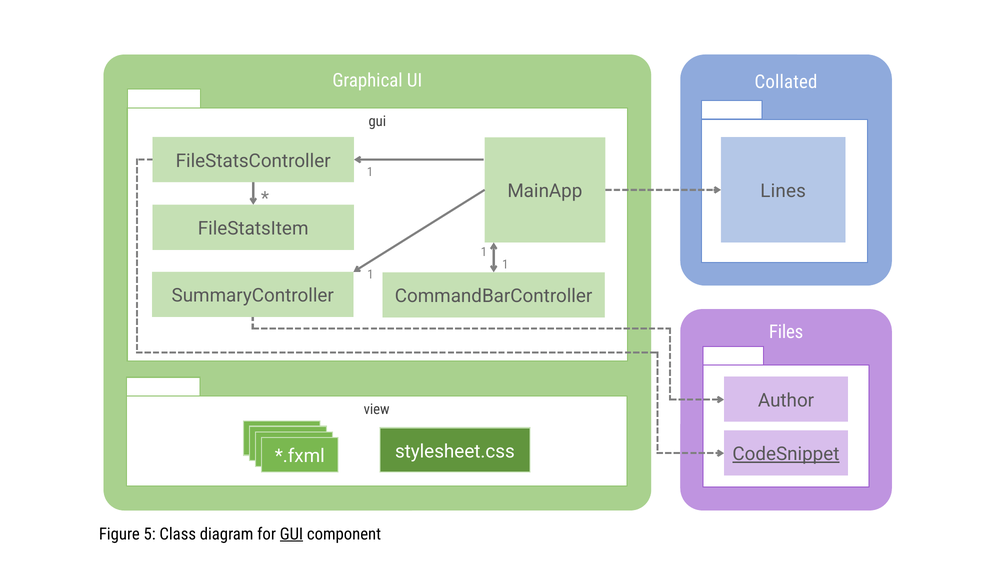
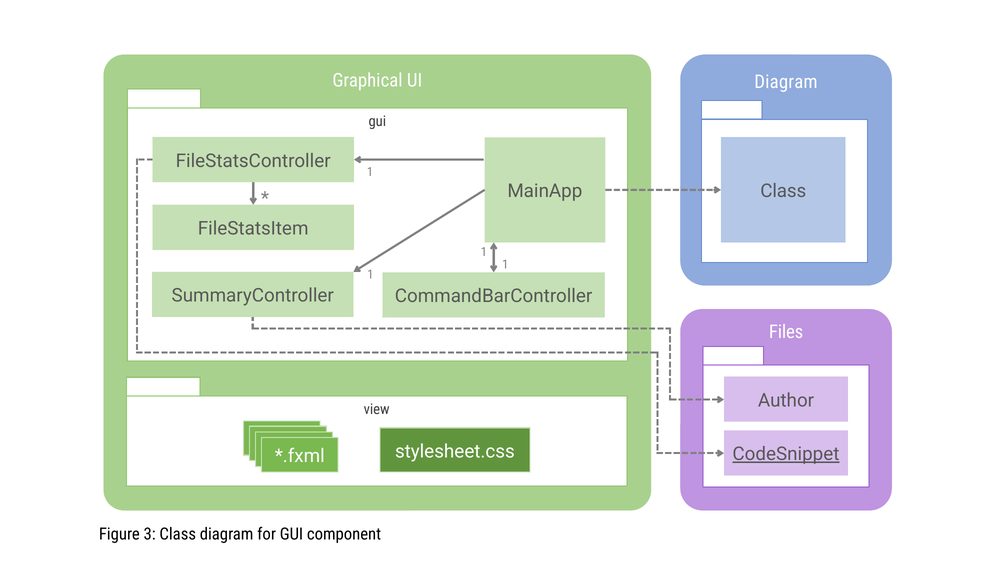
Collated: Collated -> Diagram (786, 82)
Lines: Lines -> Class (783, 191)
5: 5 -> 3 (150, 534)
GUI underline: present -> none (291, 534)
